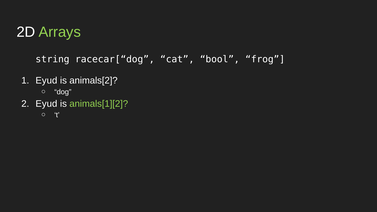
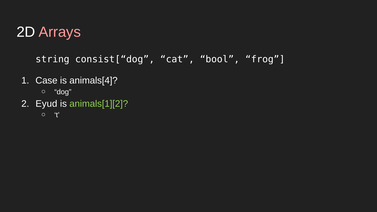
Arrays colour: light green -> pink (60, 32)
racecar[“dog: racecar[“dog -> consist[“dog (115, 59)
Eyud: Eyud -> Case (46, 81)
animals[2: animals[2 -> animals[4 (94, 81)
